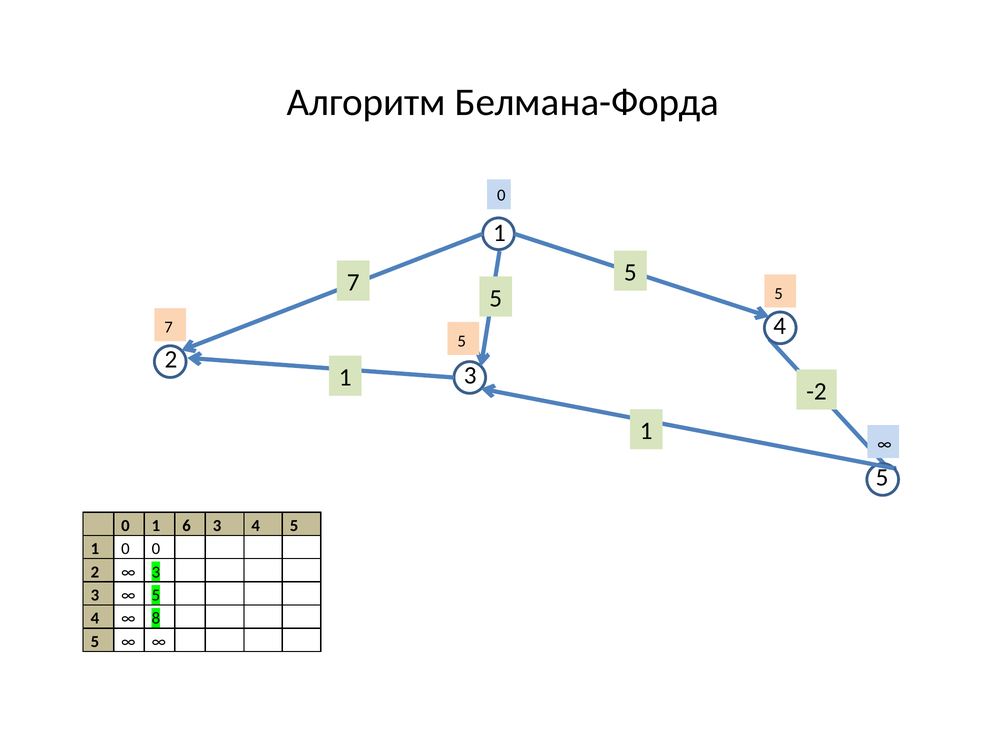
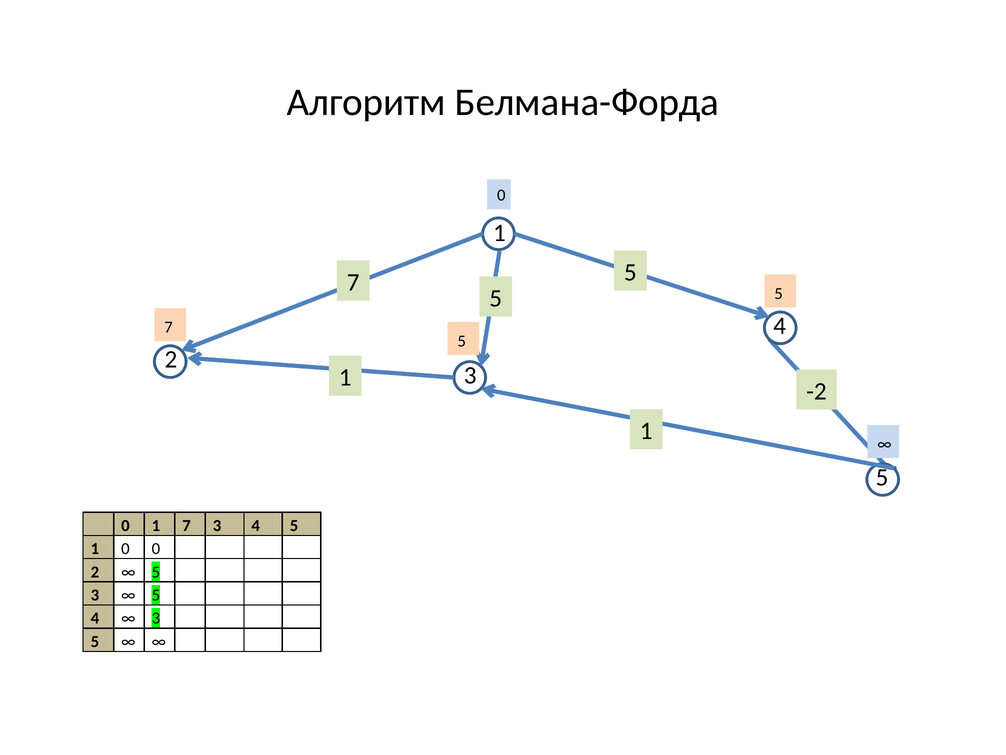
1 6: 6 -> 7 (187, 525)
3: 3 -> 5 (156, 572)
8: 8 -> 3 (156, 618)
